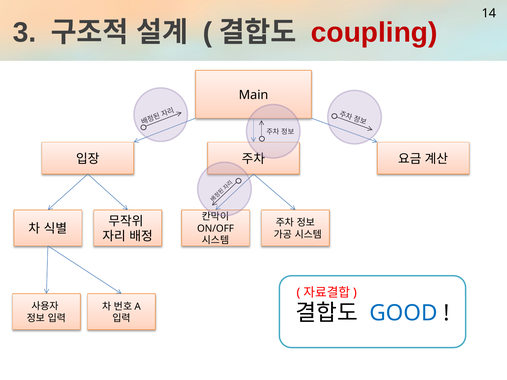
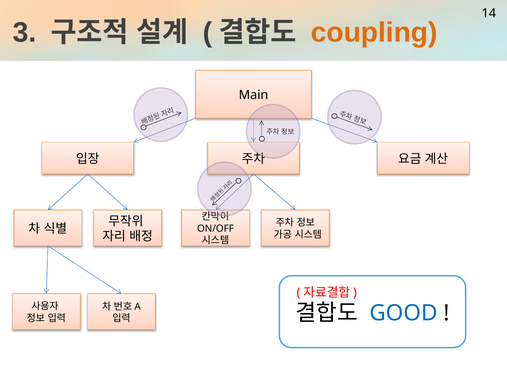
coupling colour: red -> orange (374, 33)
